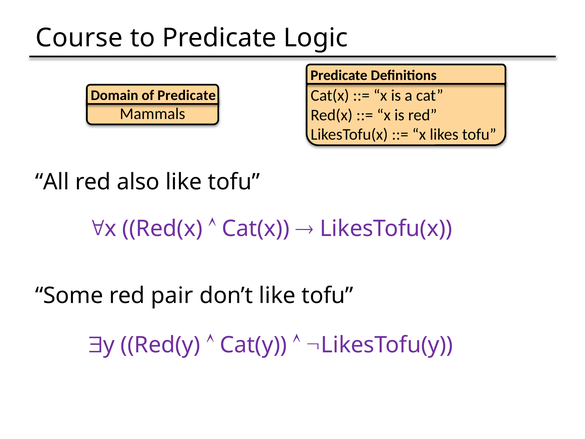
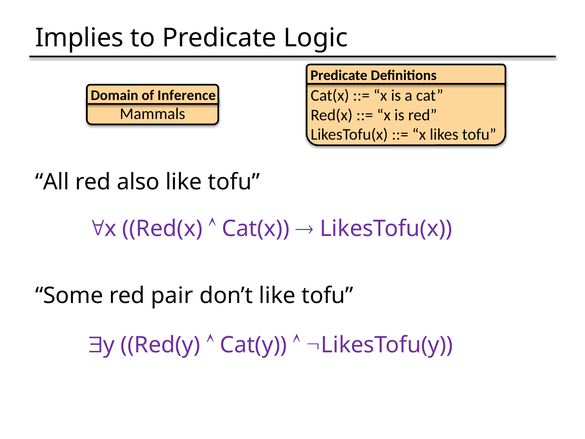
Course: Course -> Implies (79, 38)
of Predicate: Predicate -> Inference (187, 95)
